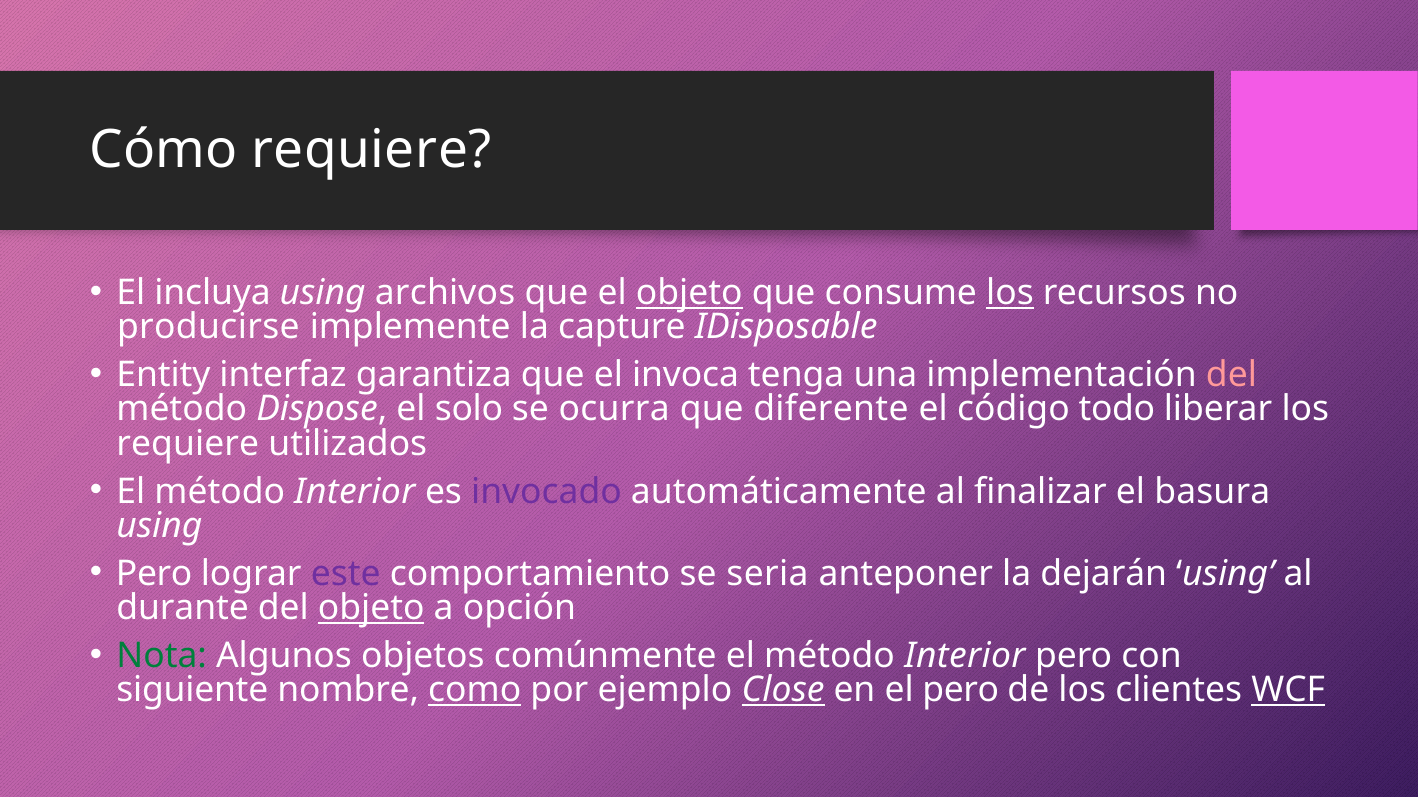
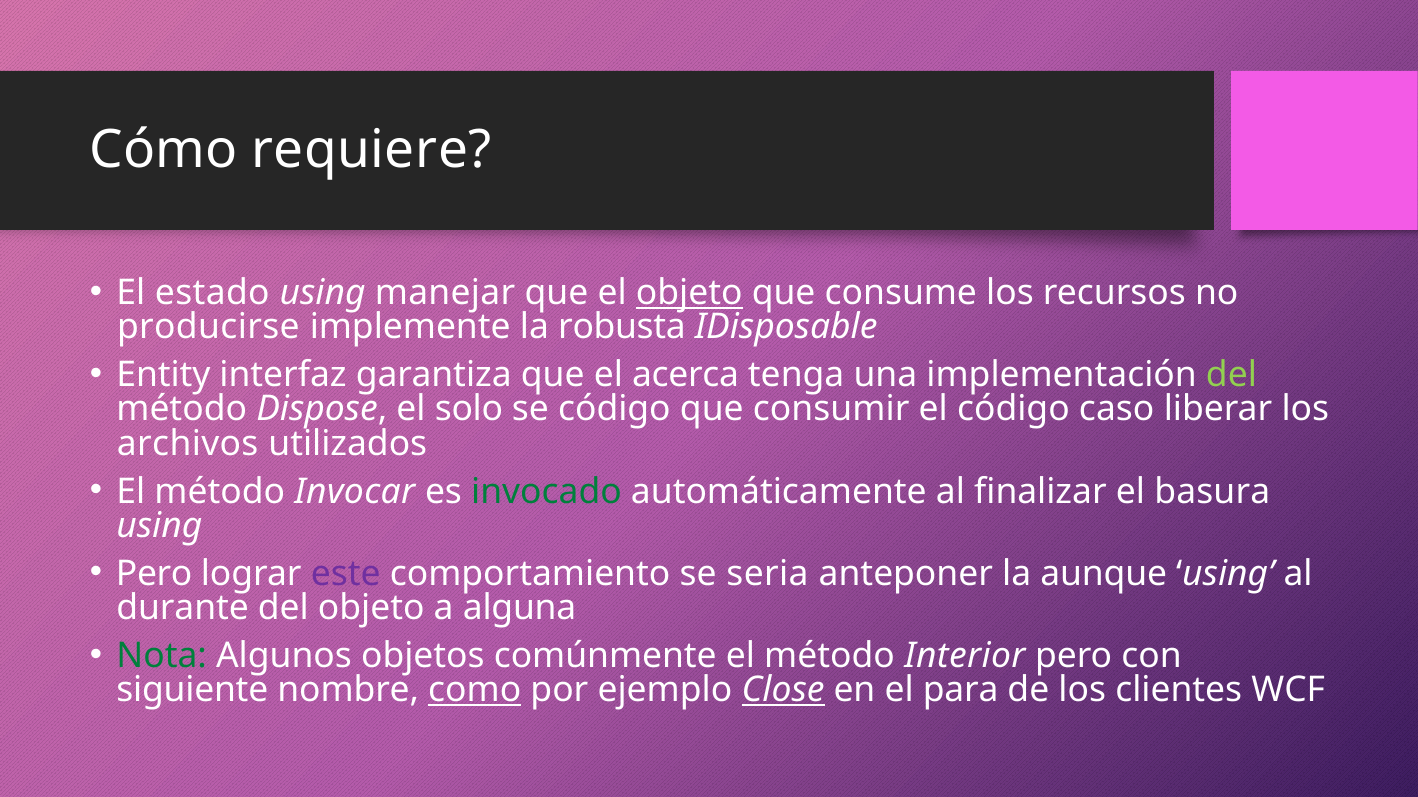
incluya: incluya -> estado (212, 293)
archivos: archivos -> manejar (445, 293)
los underline: present -> none (1010, 293)
capture: capture -> robusta (622, 327)
invoca: invoca -> acerca (686, 375)
del colour: pink -> light green (1231, 375)
se ocurra: ocurra -> código (614, 410)
diferente: diferente -> consumir (831, 410)
todo: todo -> caso (1117, 410)
requiere: requiere -> archivos (188, 444)
Interior: Interior -> Invocar (355, 492)
invocado colour: purple -> green (546, 492)
dejarán: dejarán -> aunque (1104, 574)
objeto underline: present -> none (371, 608)
opción: opción -> alguna (520, 608)
el pero: pero -> para (961, 691)
WCF underline: present -> none (1288, 691)
